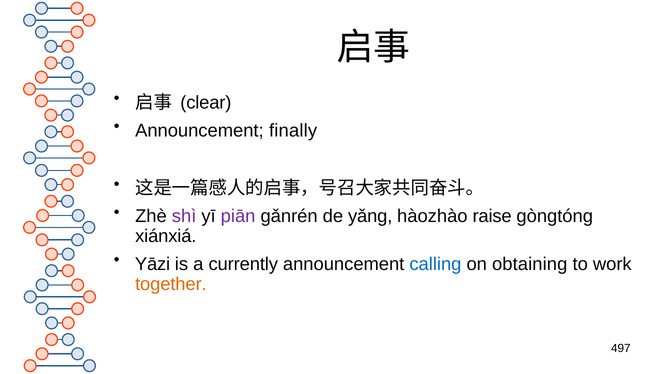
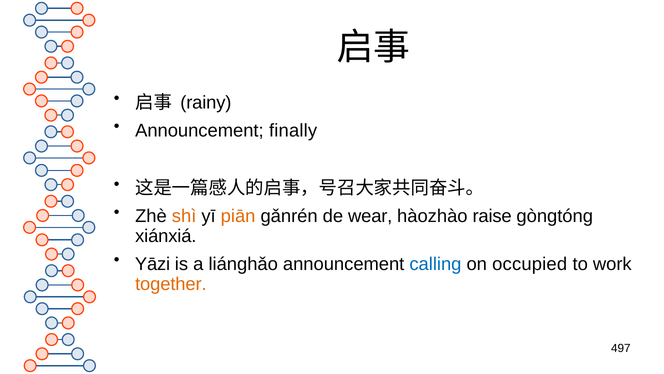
clear: clear -> rainy (206, 102)
shì colour: purple -> orange (184, 216)
piān colour: purple -> orange (238, 216)
yǎng: yǎng -> wear (370, 216)
currently: currently -> liánghǎo (243, 264)
obtaining: obtaining -> occupied (530, 264)
